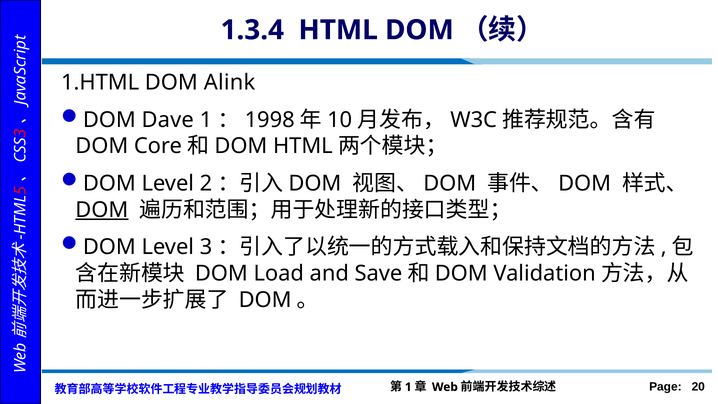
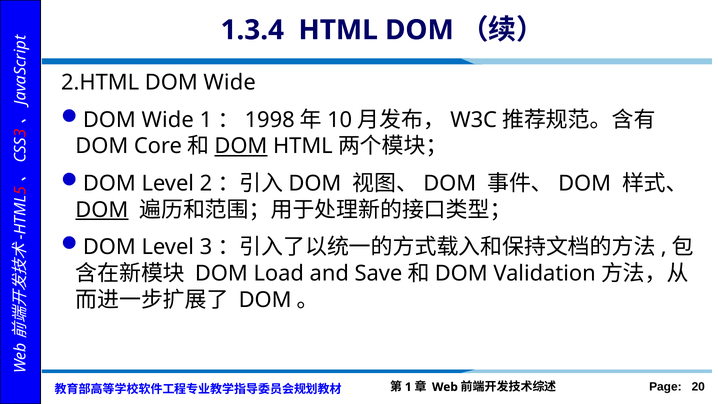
1.HTML: 1.HTML -> 2.HTML (100, 83)
Alink: Alink -> Wide (230, 83)
Dave: Dave -> Wide (168, 120)
DOM underline: none -> present (241, 146)
